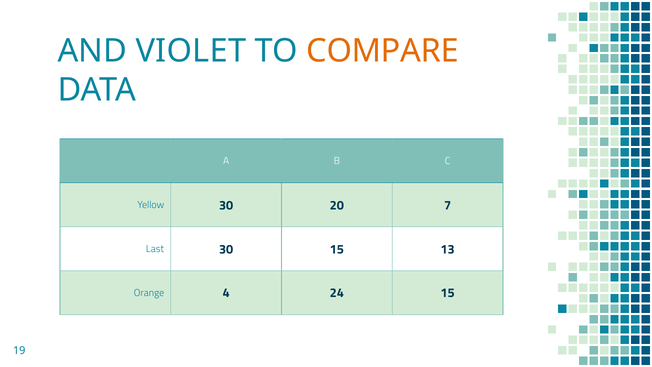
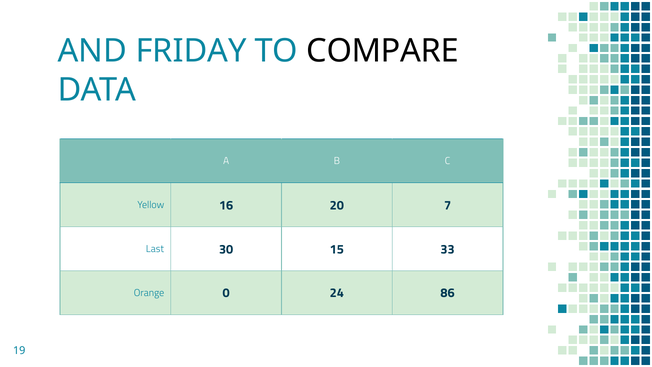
VIOLET: VIOLET -> FRIDAY (191, 51)
COMPARE colour: orange -> black (383, 51)
Yellow 30: 30 -> 16 (226, 205)
13: 13 -> 33 (448, 249)
4: 4 -> 0 (226, 293)
24 15: 15 -> 86 (448, 293)
